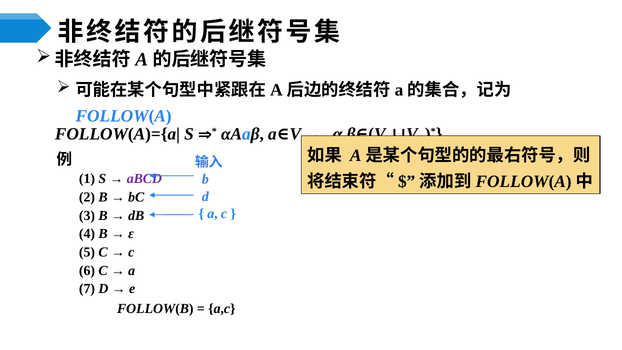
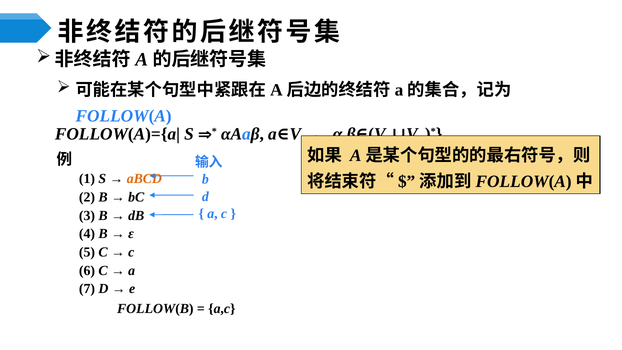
aBCD colour: purple -> orange (144, 179)
